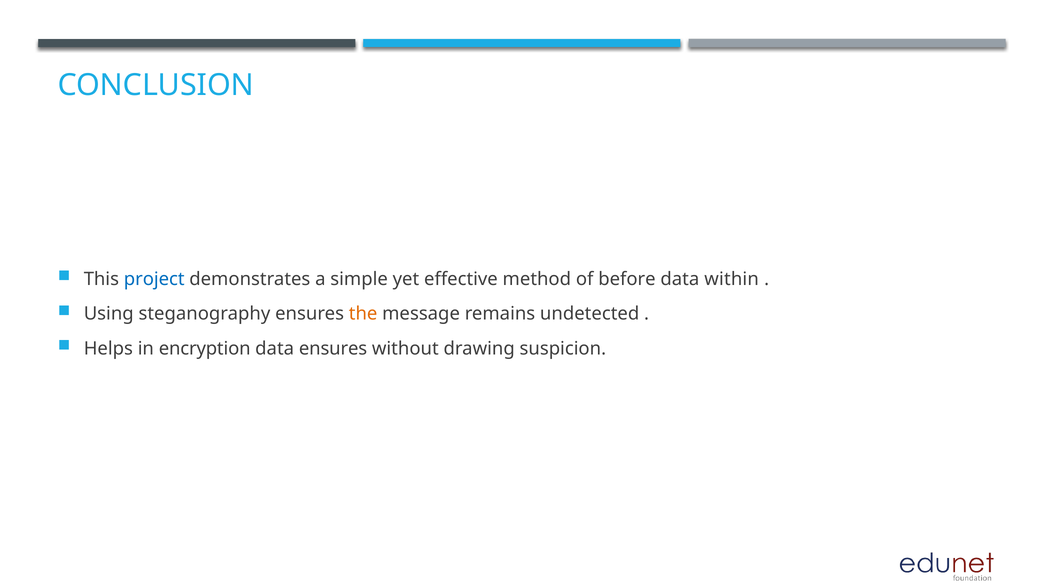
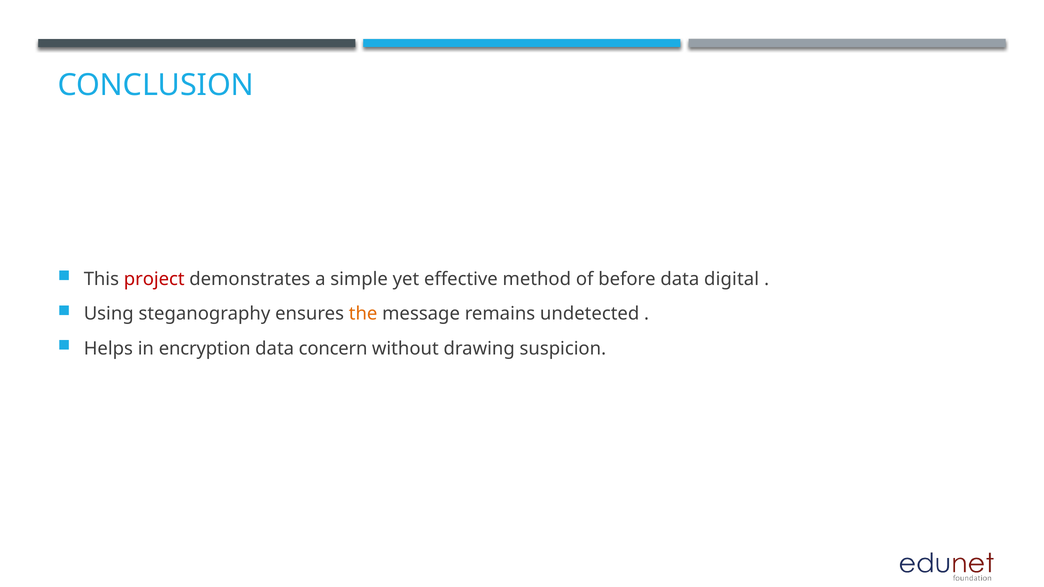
project colour: blue -> red (154, 279)
within: within -> digital (732, 279)
data ensures: ensures -> concern (333, 349)
